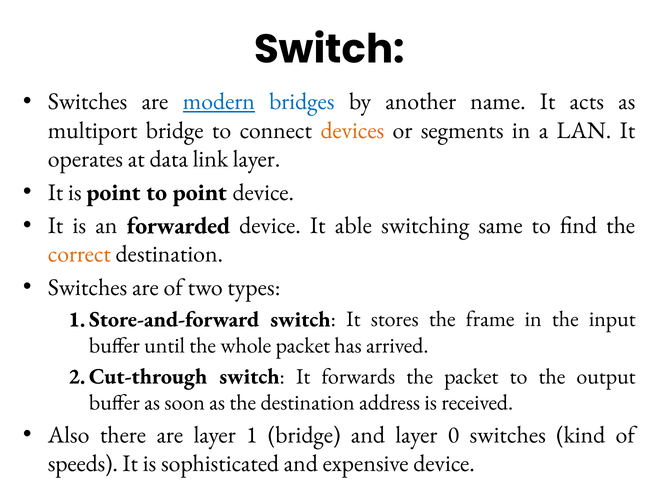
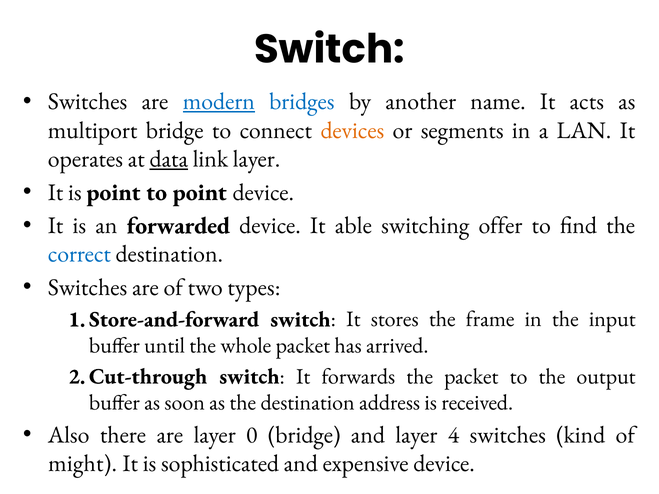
data underline: none -> present (169, 159)
same: same -> offer (500, 226)
correct colour: orange -> blue (79, 254)
1: 1 -> 0 (252, 435)
0: 0 -> 4 (453, 435)
speeds: speeds -> might (83, 464)
